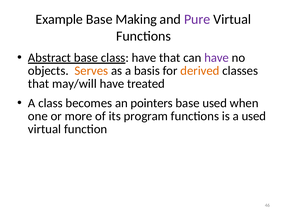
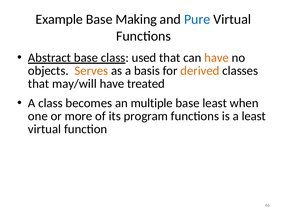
Pure colour: purple -> blue (197, 19)
class have: have -> used (144, 58)
have colour: purple -> orange (217, 58)
pointers: pointers -> multiple (152, 103)
base used: used -> least (215, 103)
a used: used -> least (254, 116)
